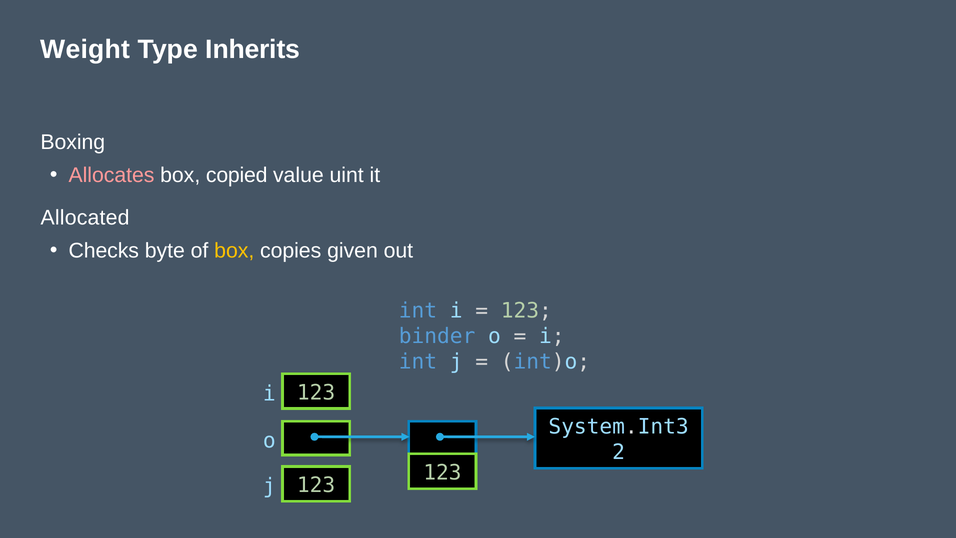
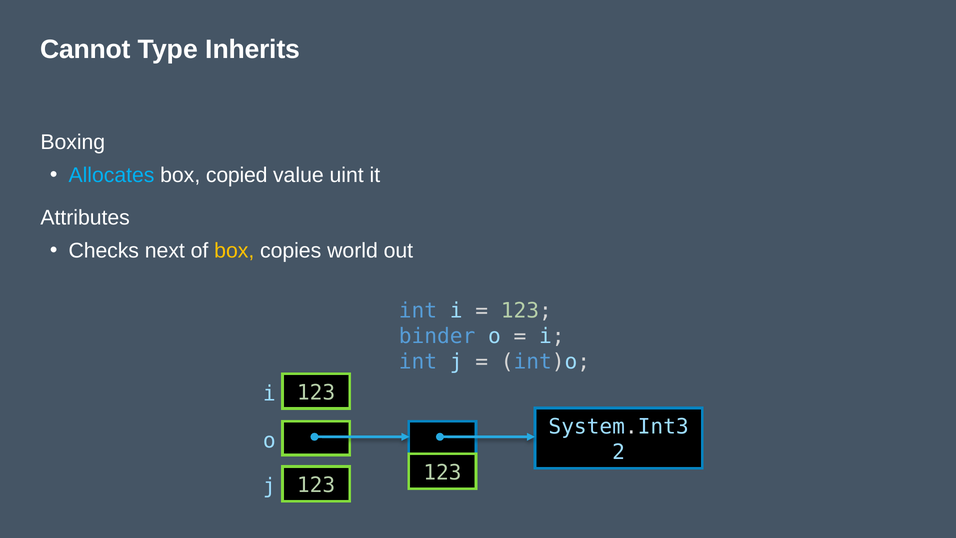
Weight: Weight -> Cannot (86, 49)
Allocates colour: pink -> light blue (111, 175)
Allocated: Allocated -> Attributes (85, 218)
byte: byte -> next (165, 251)
given: given -> world (352, 251)
